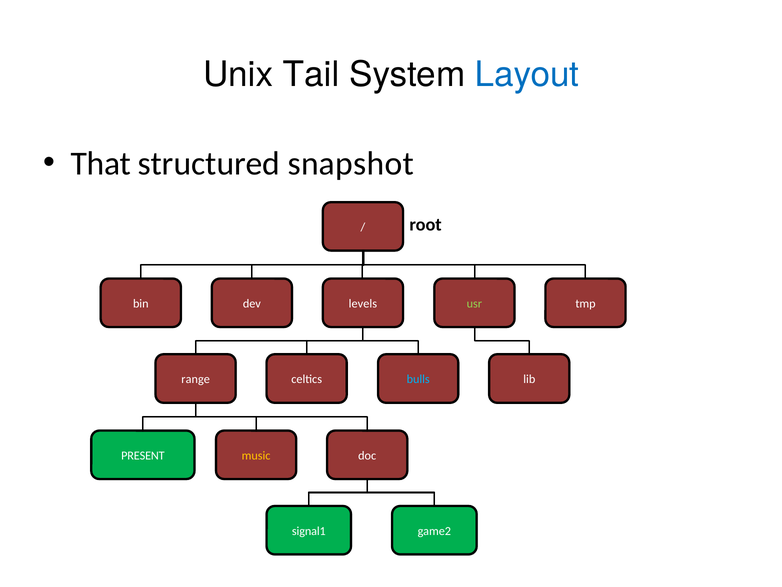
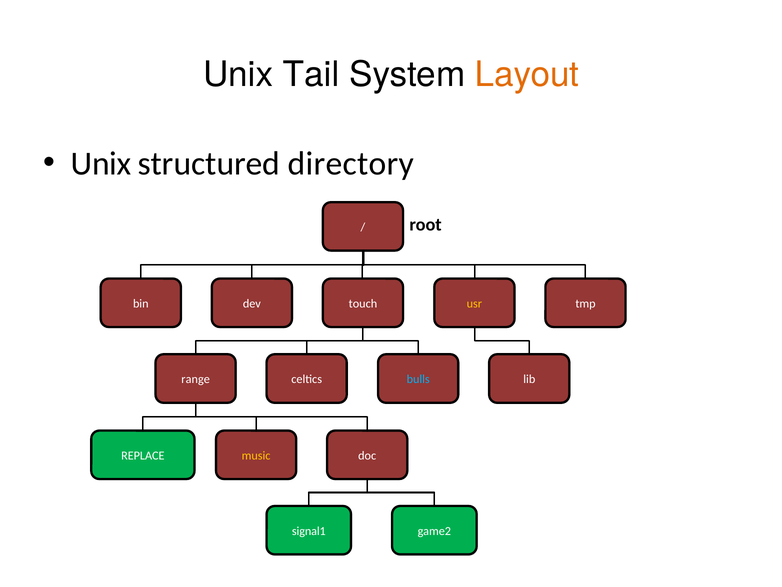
Layout colour: blue -> orange (527, 75)
That: That -> Unix (101, 163)
snapshot: snapshot -> directory (351, 163)
levels: levels -> touch (363, 303)
usr colour: light green -> yellow (474, 303)
PRESENT: PRESENT -> REPLACE (143, 455)
